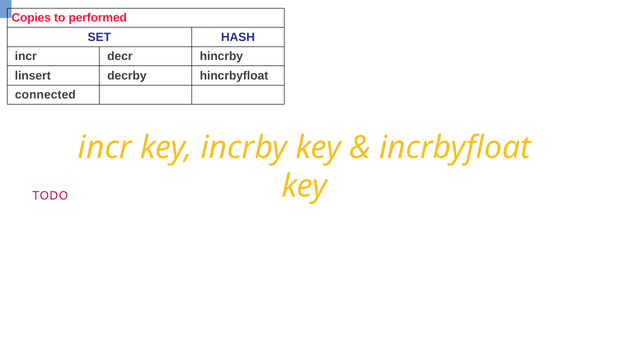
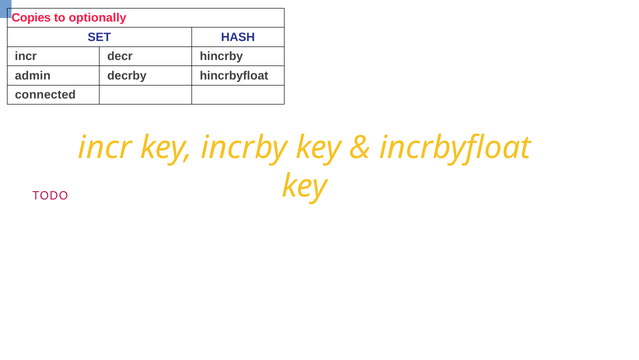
performed: performed -> optionally (98, 18)
linsert: linsert -> admin (33, 75)
